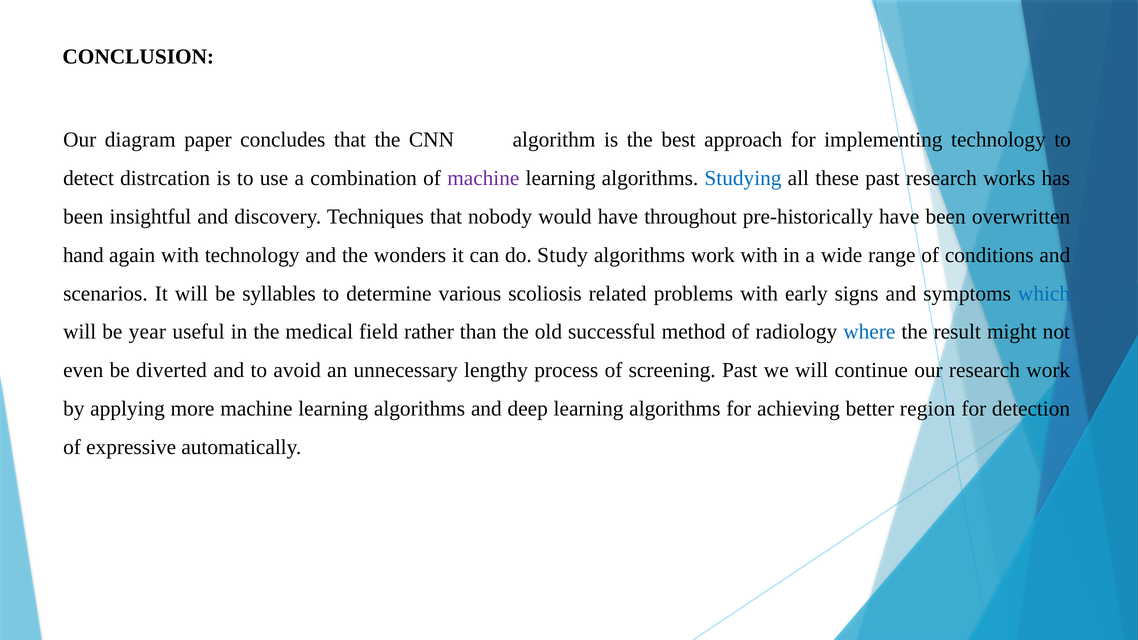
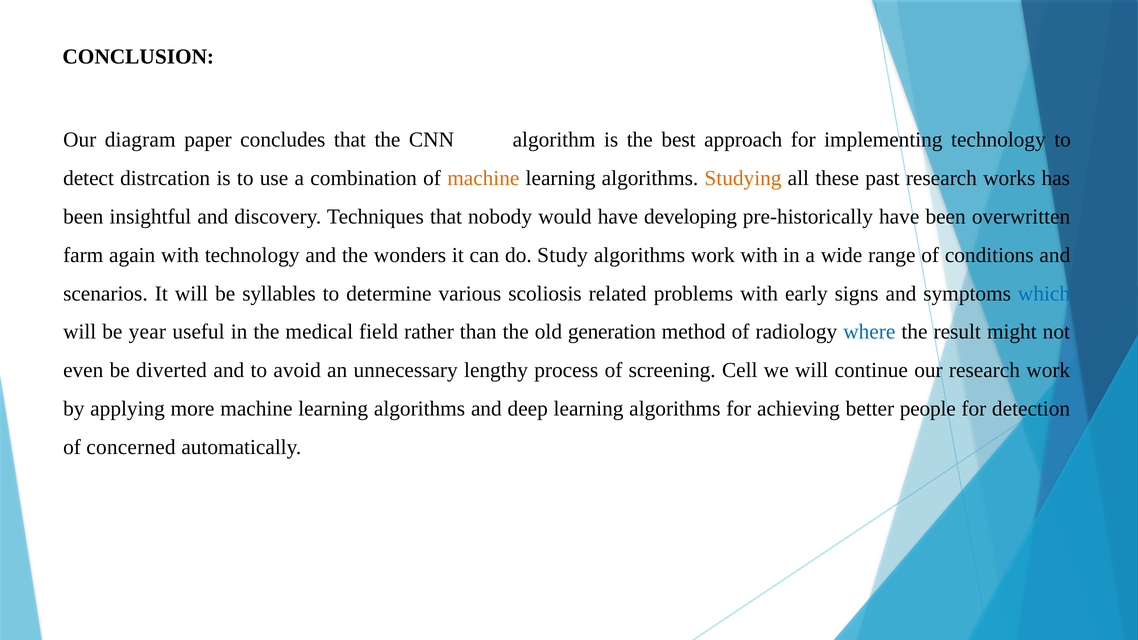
machine colour: purple -> orange (483, 178)
Studying colour: blue -> orange (743, 178)
throughout: throughout -> developing (691, 217)
hand: hand -> farm (83, 255)
successful: successful -> generation (612, 332)
screening Past: Past -> Cell (740, 370)
region: region -> people (928, 409)
expressive: expressive -> concerned (131, 447)
